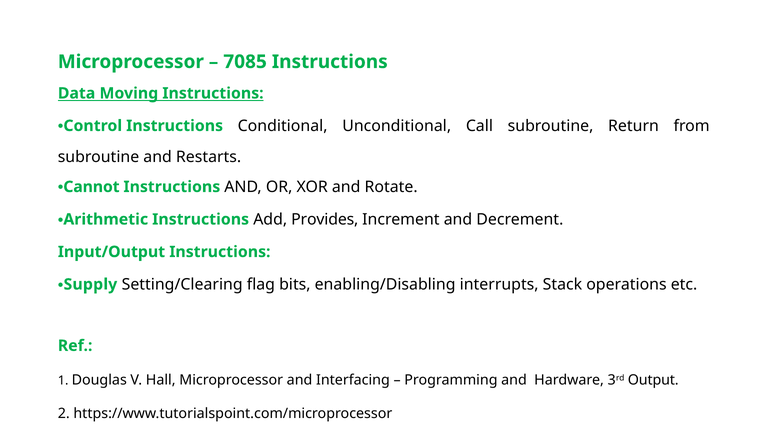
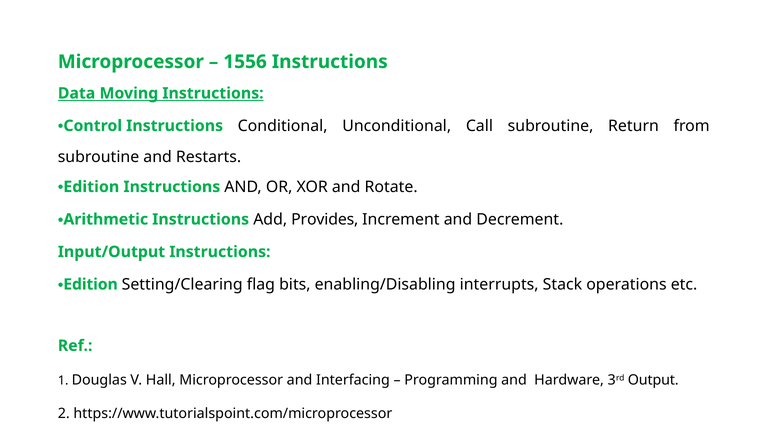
7085: 7085 -> 1556 (245, 62)
Cannot: Cannot -> Edition (91, 187)
Supply: Supply -> Edition (91, 284)
